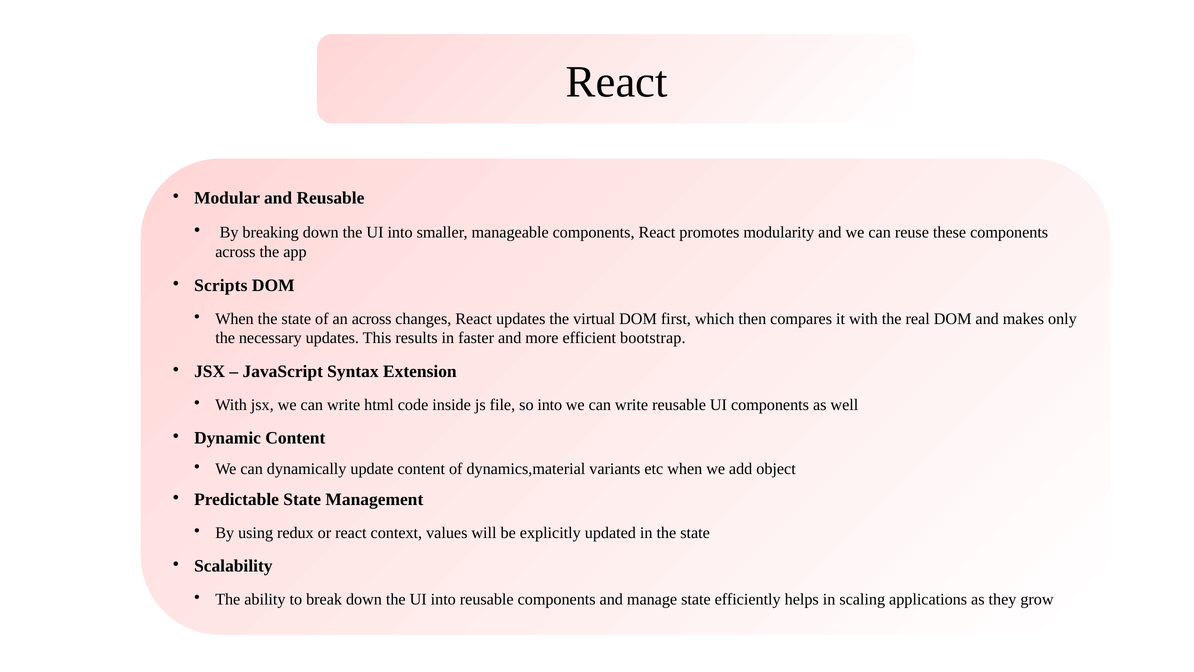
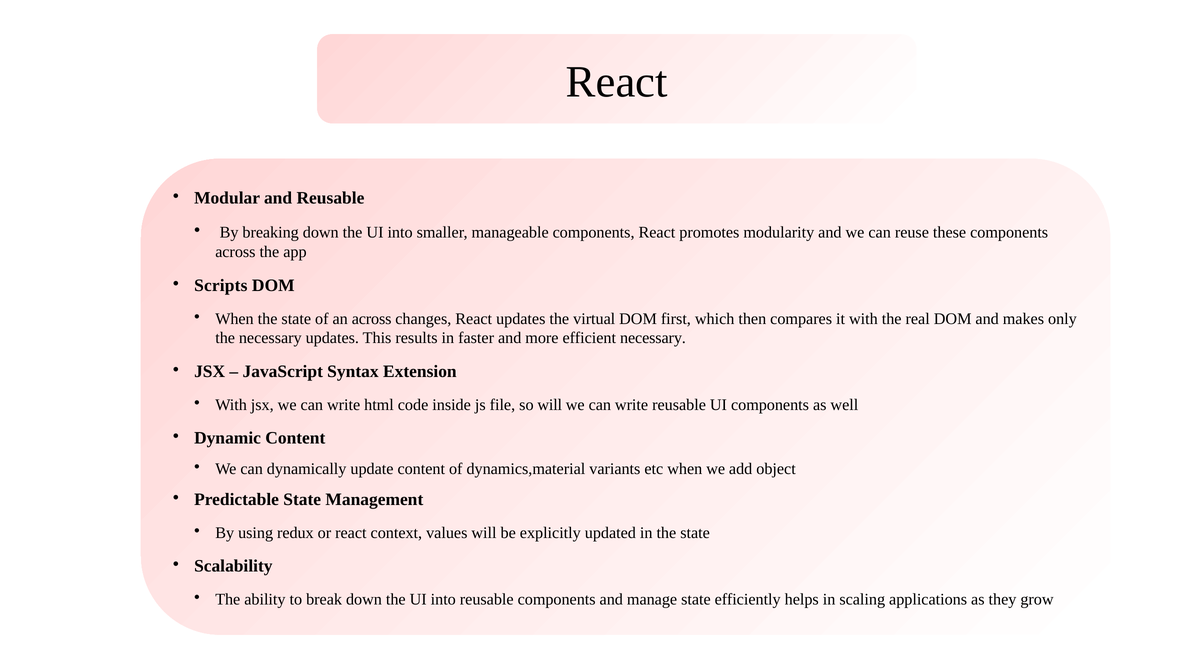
efficient bootstrap: bootstrap -> necessary (653, 338)
so into: into -> will (550, 405)
